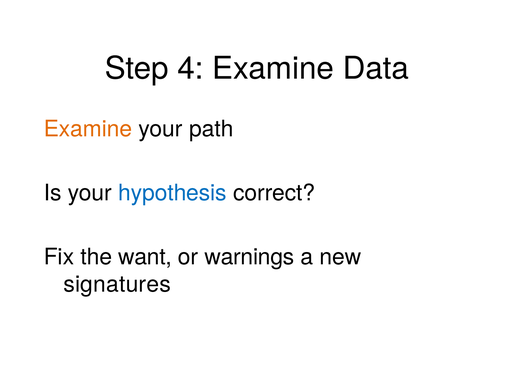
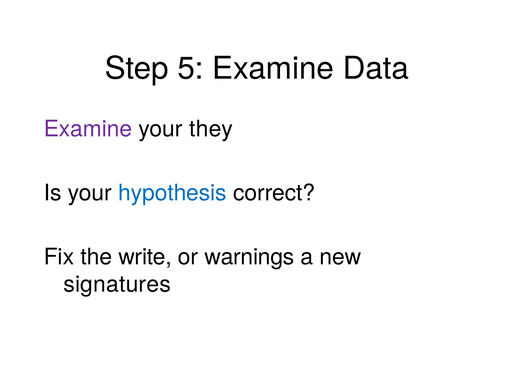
4: 4 -> 5 (190, 69)
Examine colour: orange -> purple (88, 129)
path: path -> they (211, 129)
want: want -> write (145, 257)
